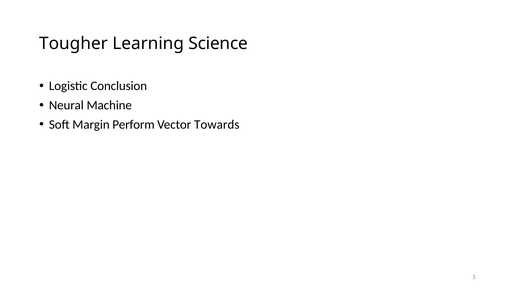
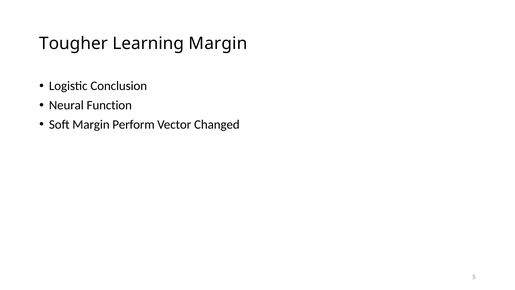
Learning Science: Science -> Margin (218, 43)
Machine: Machine -> Function (109, 105)
Towards: Towards -> Changed (217, 124)
